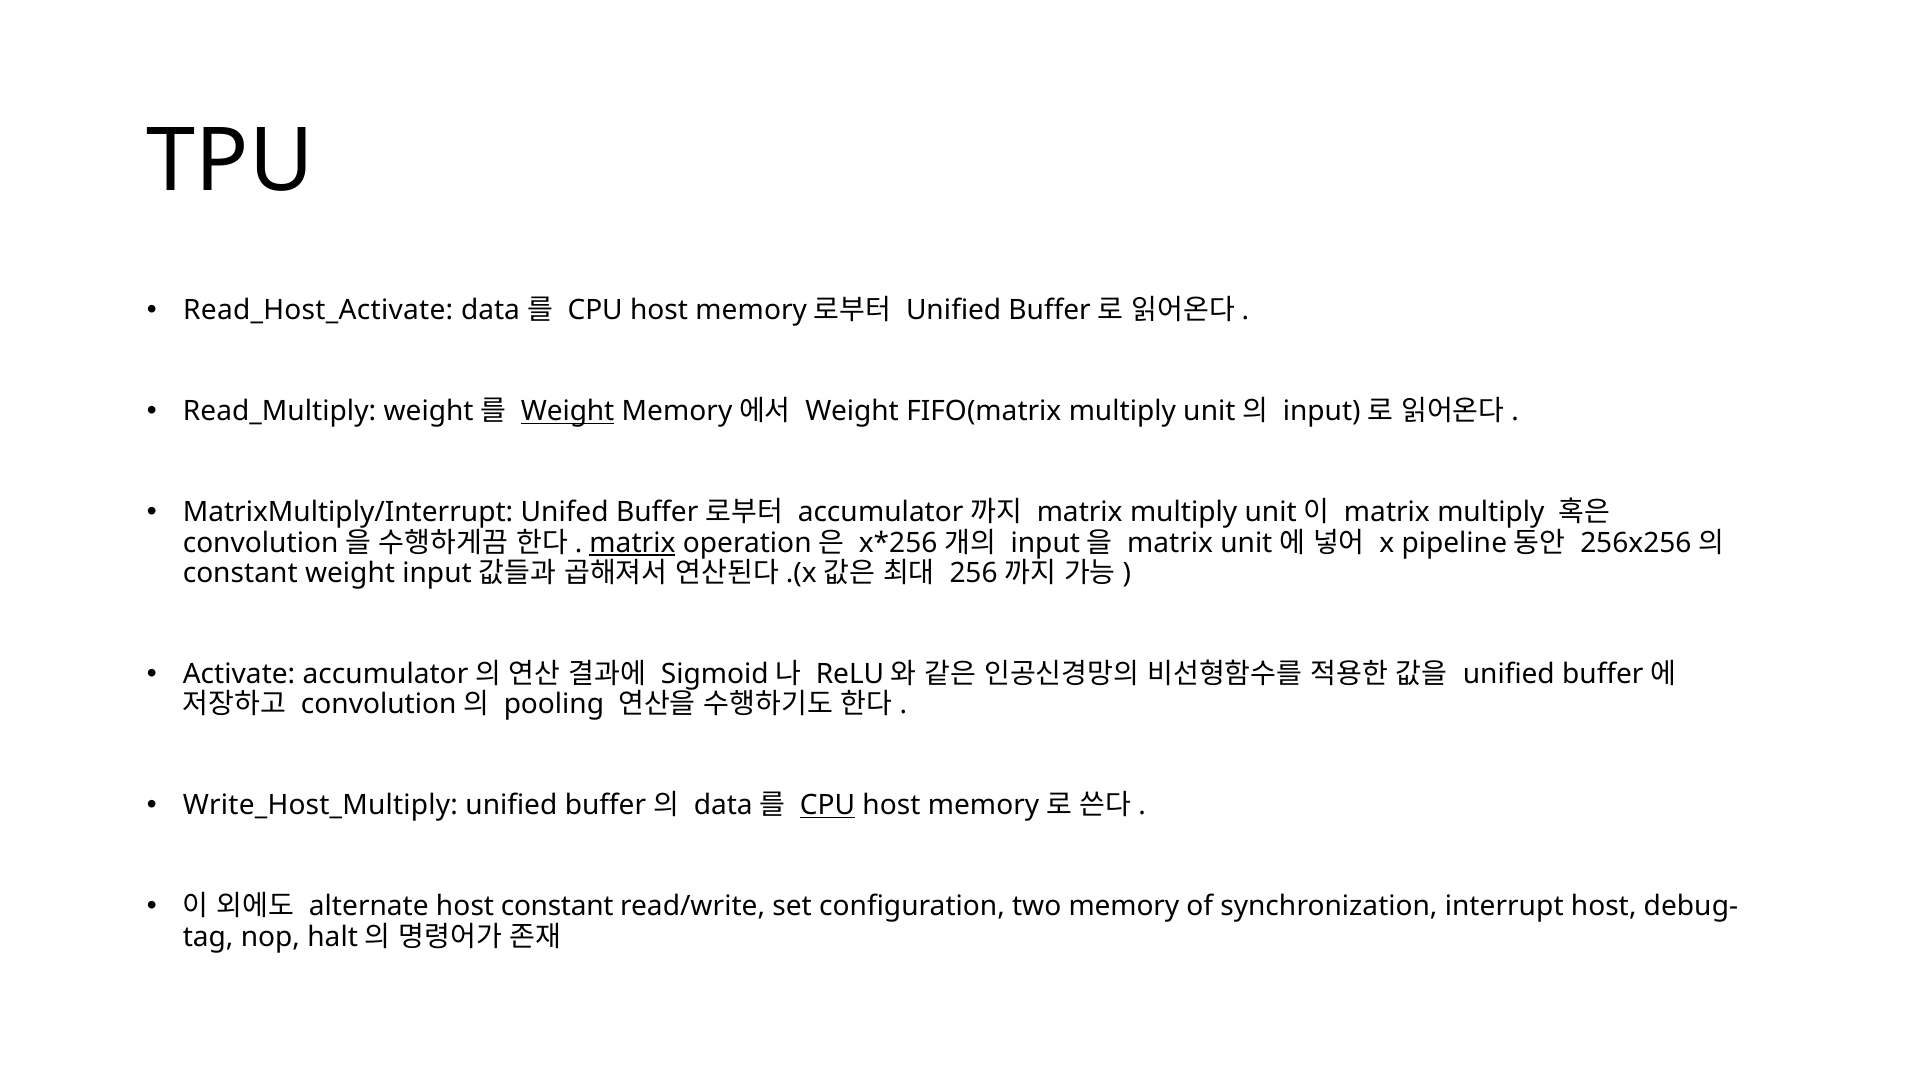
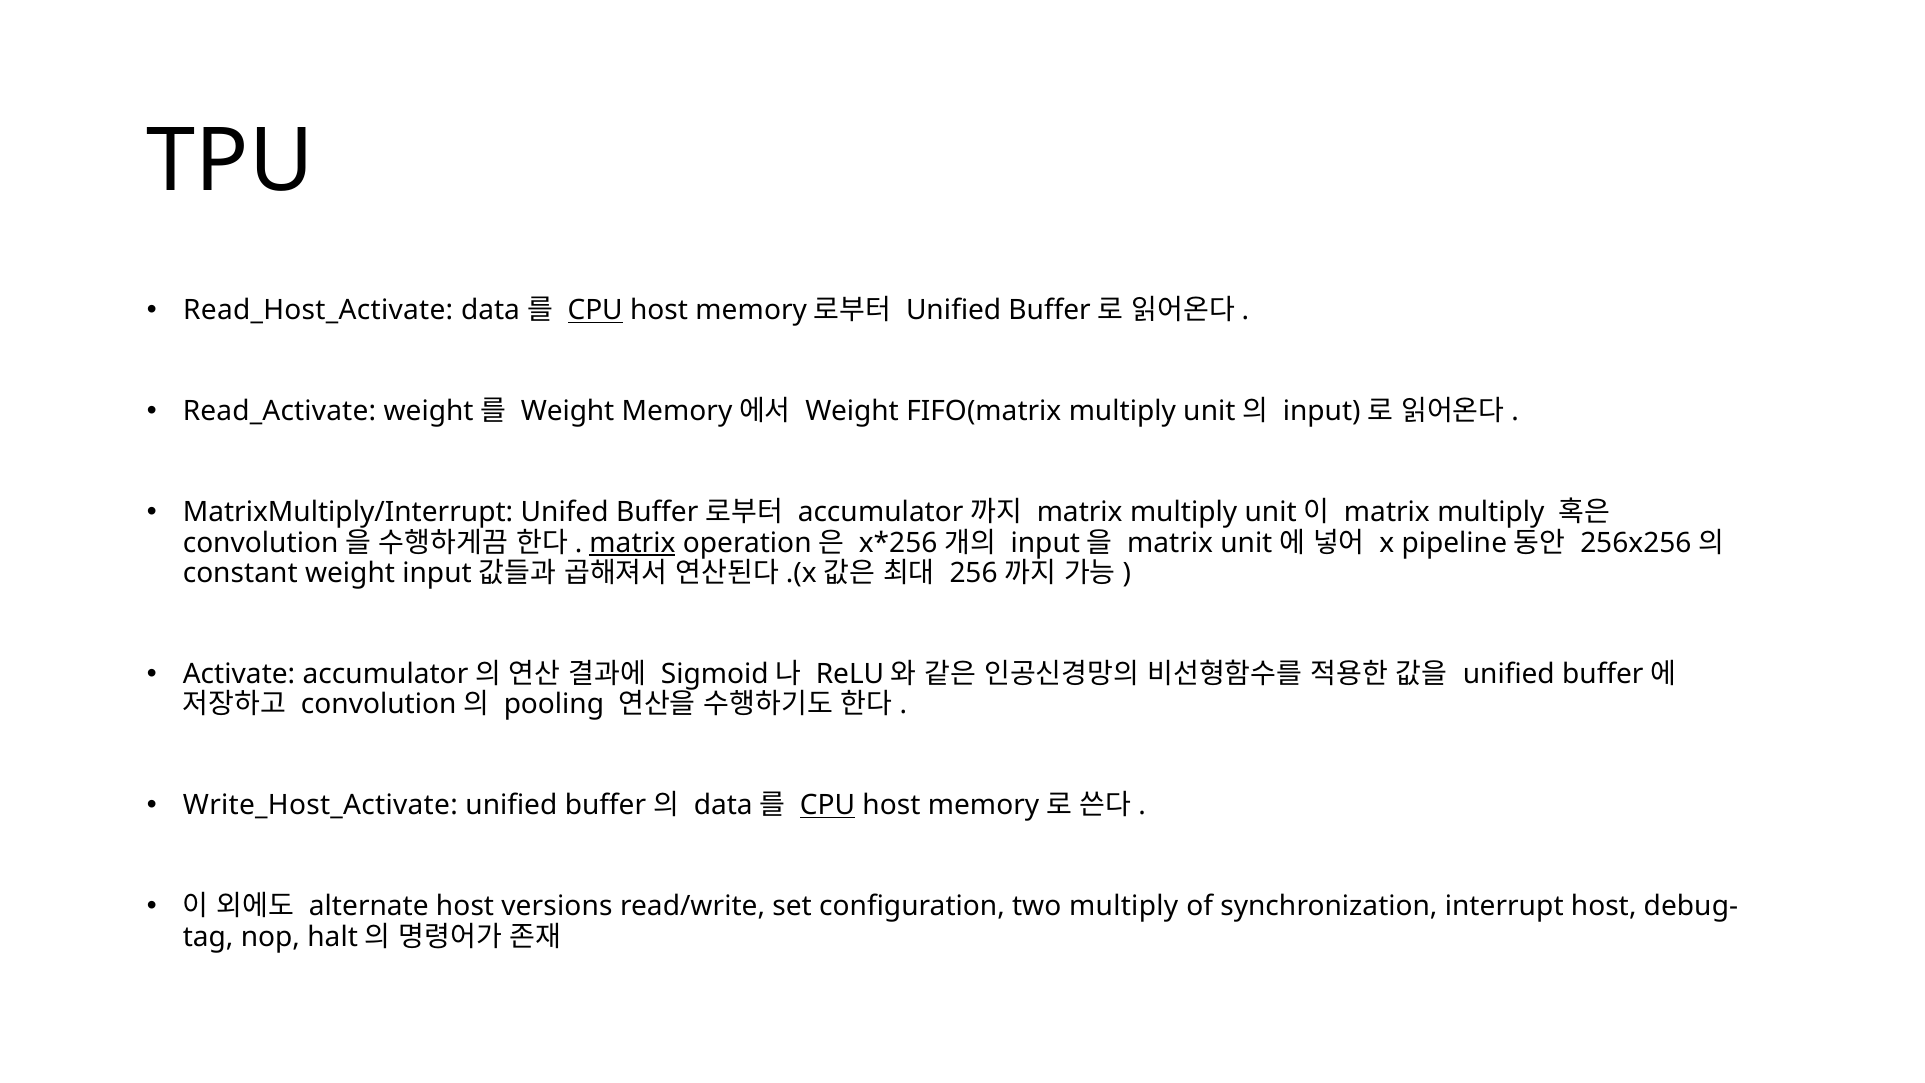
CPU underline: none -> present (595, 311)
Read_Multiply: Read_Multiply -> Read_Activate (279, 411)
Weight underline: present -> none (568, 411)
Write_Host_Multiply: Write_Host_Multiply -> Write_Host_Activate (320, 805)
host constant: constant -> versions (557, 906)
two memory: memory -> multiply (1124, 906)
